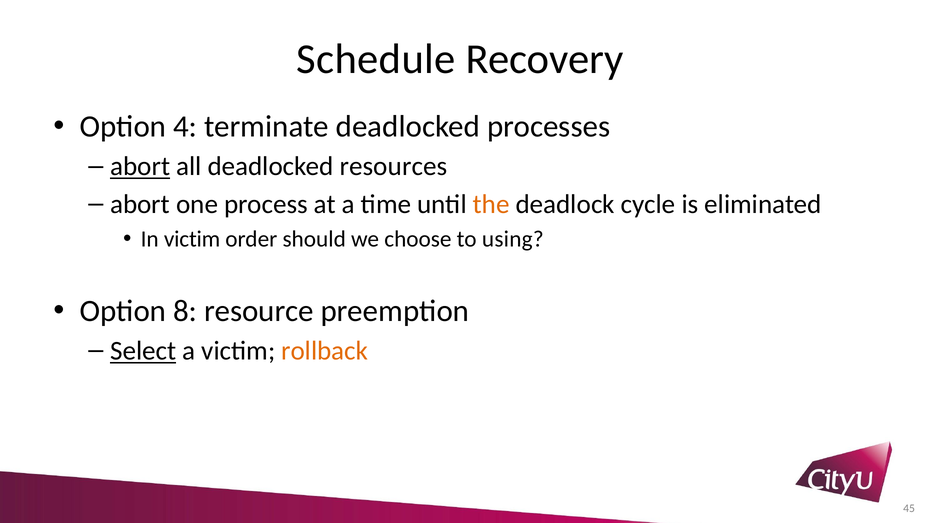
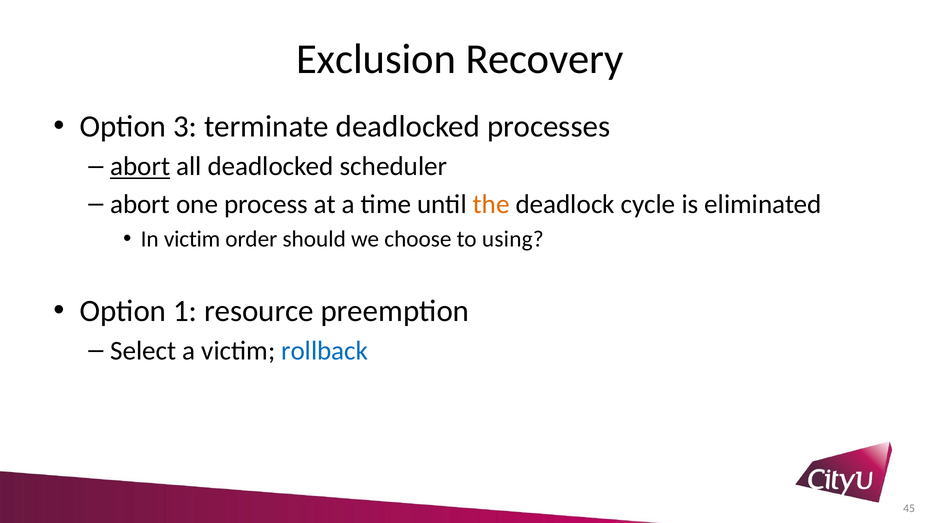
Schedule: Schedule -> Exclusion (376, 59)
4: 4 -> 3 (185, 127)
resources: resources -> scheduler (393, 167)
8: 8 -> 1 (185, 311)
Select underline: present -> none (143, 351)
rollback colour: orange -> blue (325, 351)
